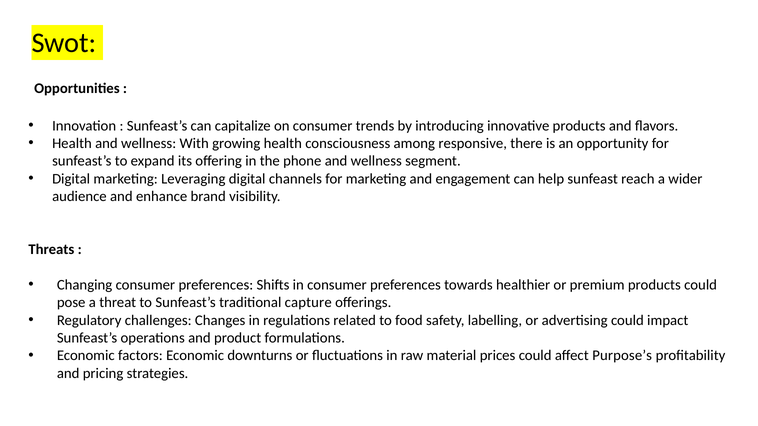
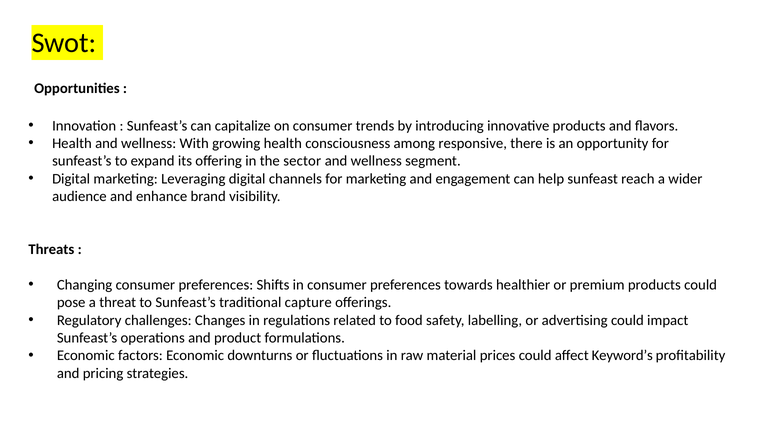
phone: phone -> sector (302, 161)
Purpose’s: Purpose’s -> Keyword’s (622, 356)
